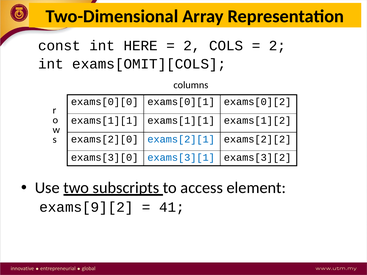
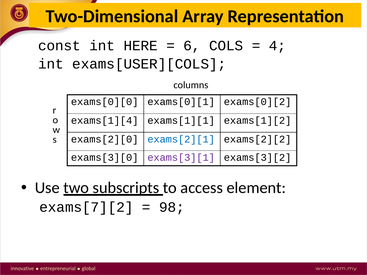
2: 2 -> 6 (192, 46)
2: 2 -> 4 (277, 46)
exams[OMIT][COLS: exams[OMIT][COLS -> exams[USER][COLS (149, 64)
exams[1][1: exams[1][1 -> exams[1][4 (105, 121)
exams[3][1 colour: blue -> purple (181, 158)
exams[9][2: exams[9][2 -> exams[7][2 (86, 207)
41: 41 -> 98 (172, 207)
